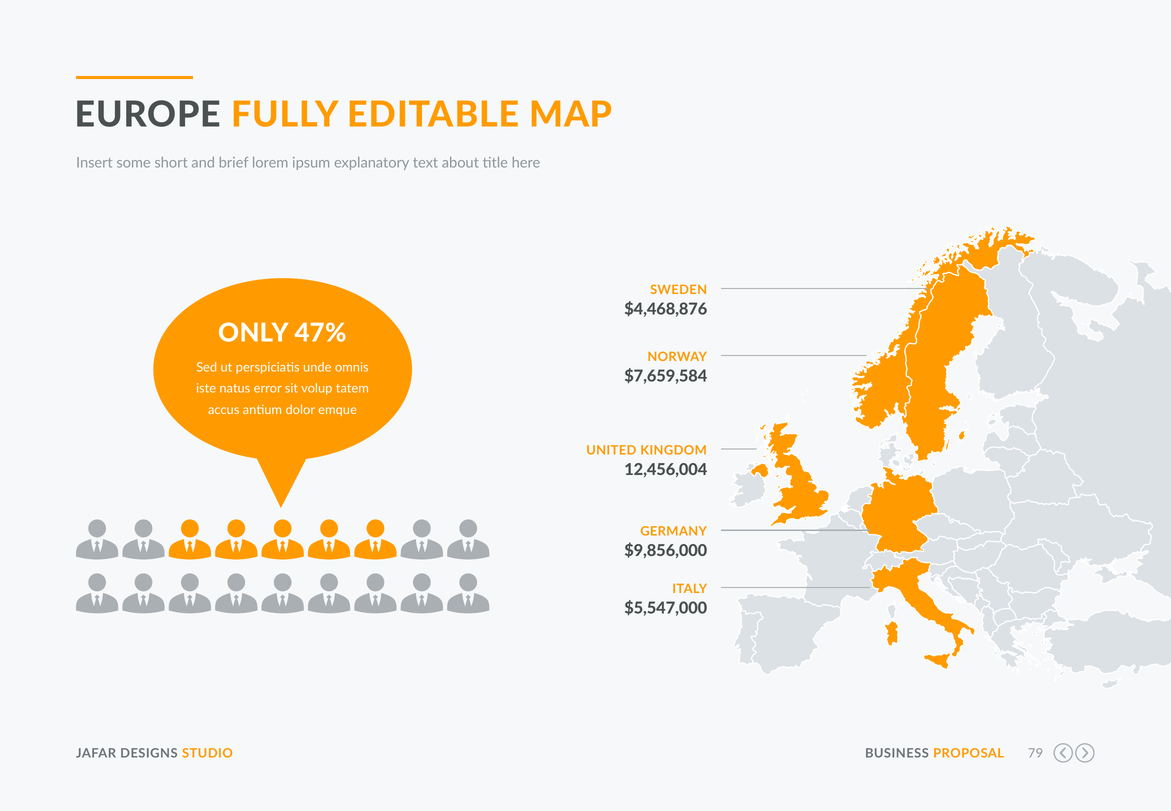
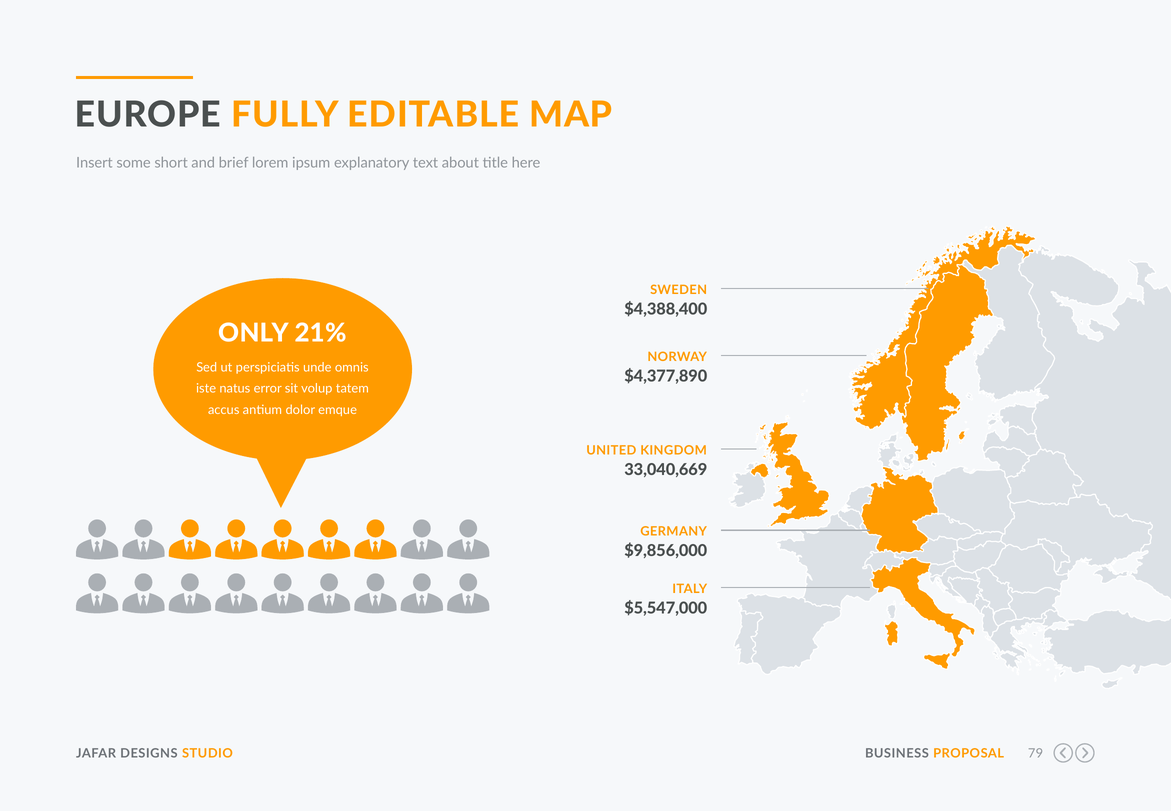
$4,468,876: $4,468,876 -> $4,388,400 (666, 309)
47%: 47% -> 21% (321, 333)
$7,659,584: $7,659,584 -> $4,377,890 (666, 376)
12,456,004: 12,456,004 -> 33,040,669 (666, 470)
